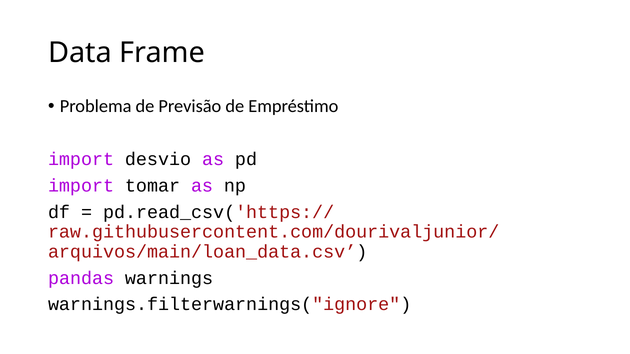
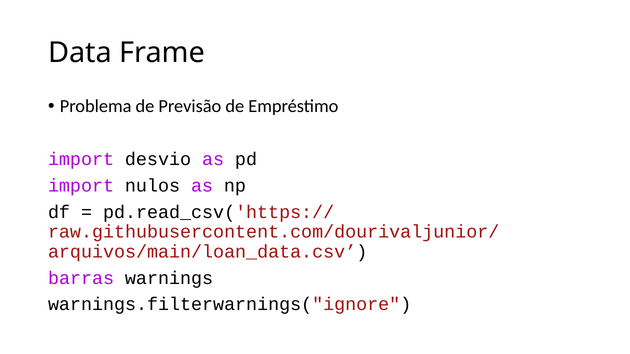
tomar: tomar -> nulos (153, 186)
pandas: pandas -> barras (81, 278)
